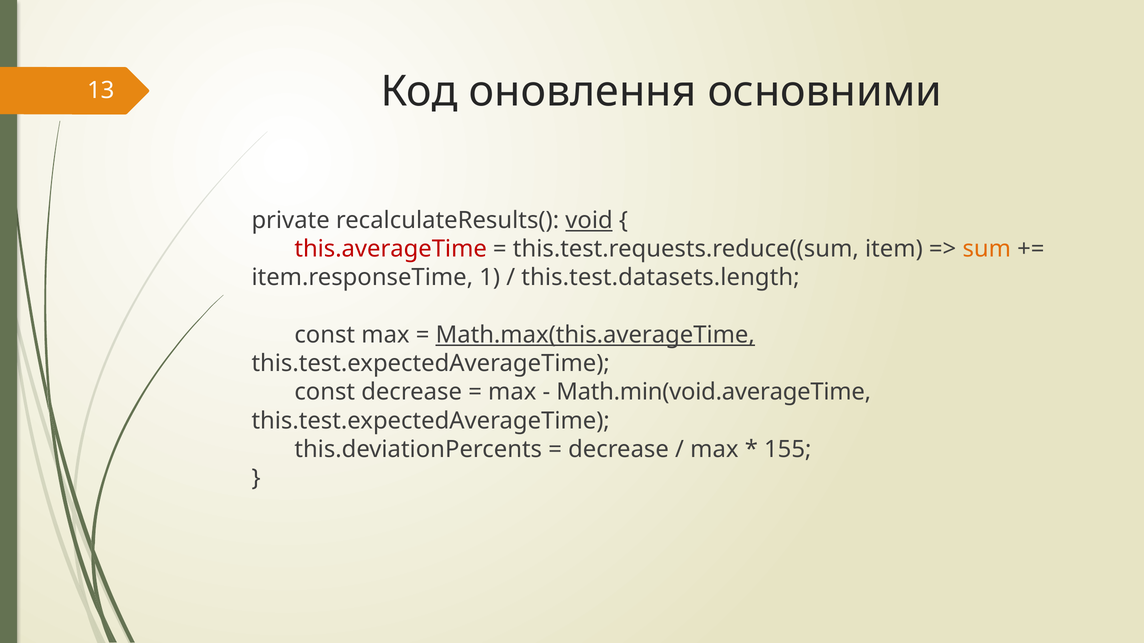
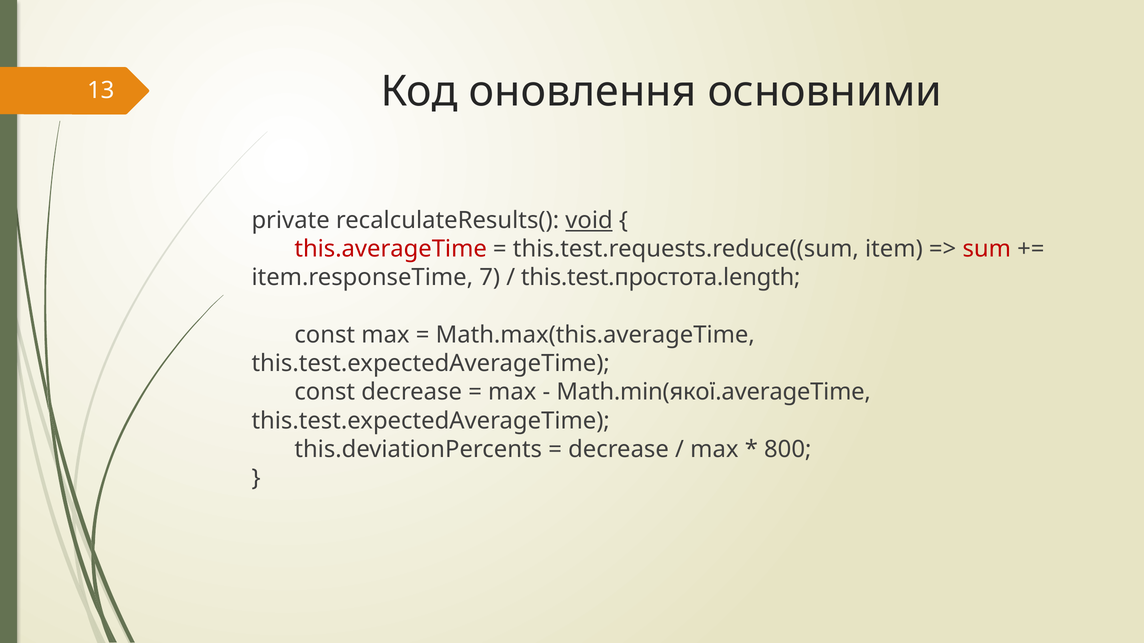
sum colour: orange -> red (987, 249)
1: 1 -> 7 (490, 278)
this.test.datasets.length: this.test.datasets.length -> this.test.простота.length (661, 278)
Math.max(this.averageTime underline: present -> none (595, 335)
Math.min(void.averageTime: Math.min(void.averageTime -> Math.min(якої.averageTime (714, 392)
155: 155 -> 800 (788, 450)
